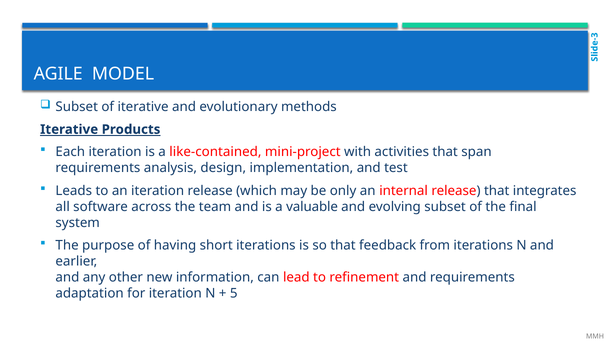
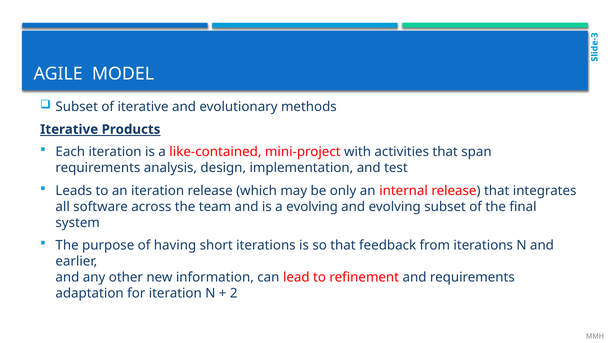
a valuable: valuable -> evolving (312, 207)
5: 5 -> 2 (234, 293)
